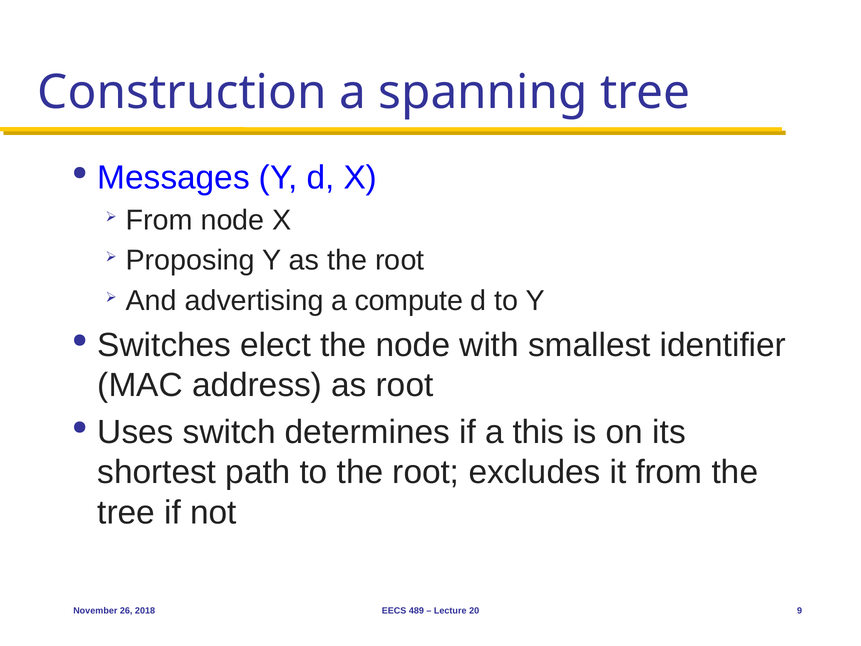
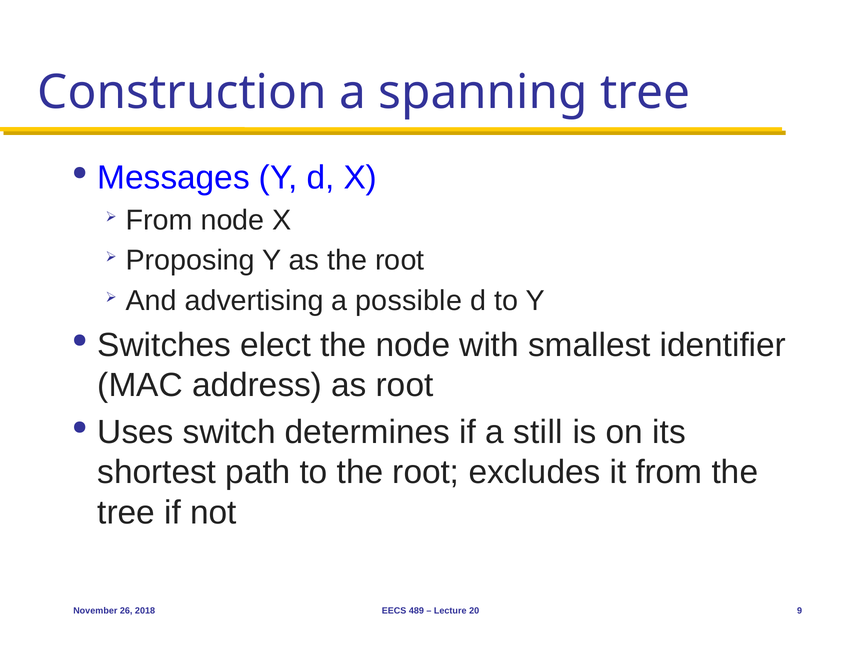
compute: compute -> possible (409, 301)
this: this -> still (538, 432)
